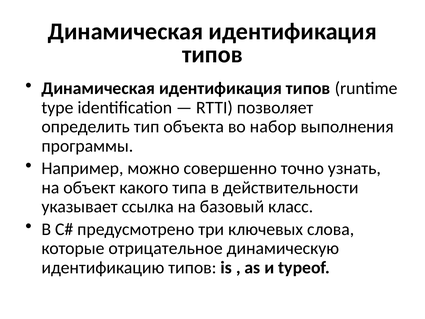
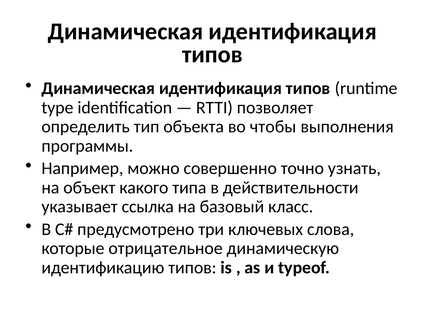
набор: набор -> чтобы (273, 127)
